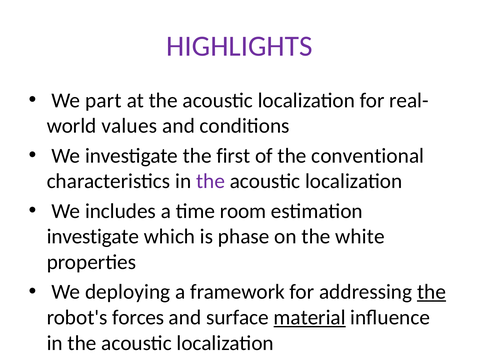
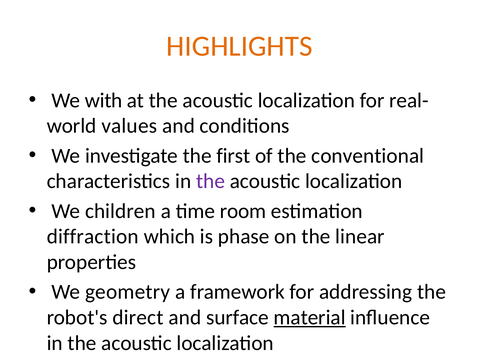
HIGHLIGHTS colour: purple -> orange (239, 46)
part: part -> with (104, 100)
includes: includes -> children (120, 211)
investigate: investigate -> diffraction (93, 237)
white: white -> linear (360, 237)
deploying: deploying -> geometry (128, 292)
the underline: present -> none (432, 292)
forces: forces -> direct (138, 318)
